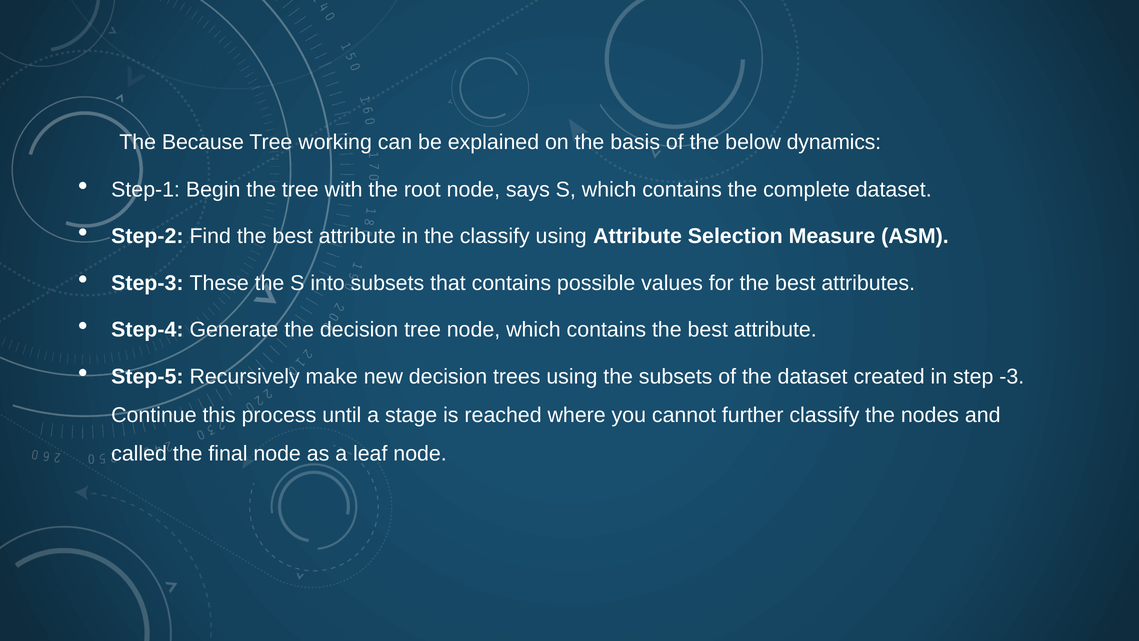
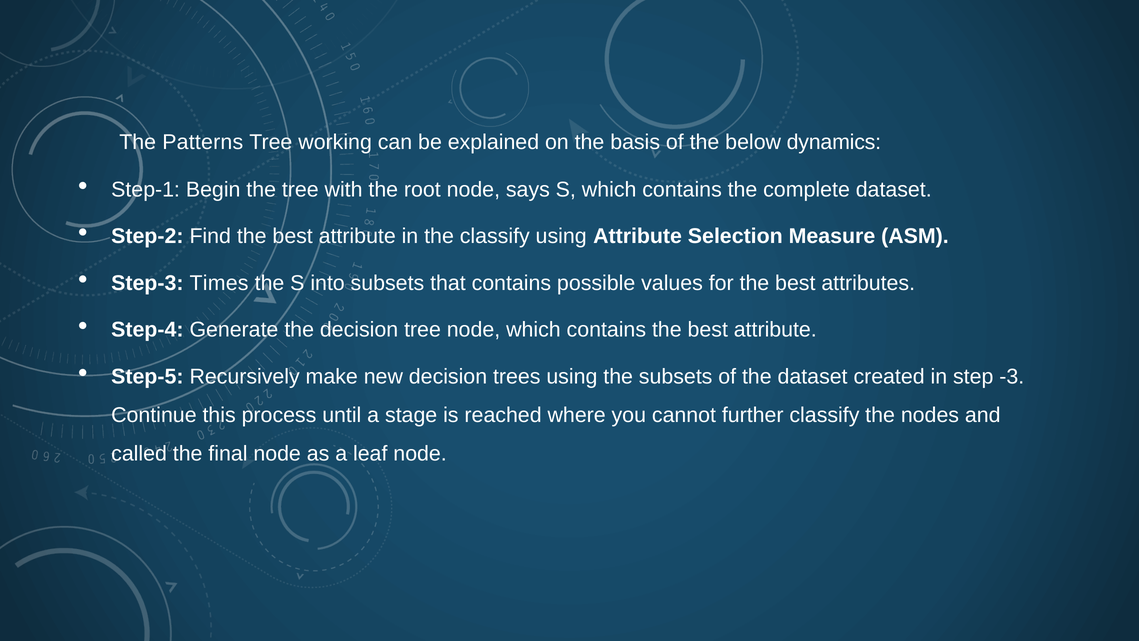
Because: Because -> Patterns (203, 142)
These: These -> Times (219, 283)
